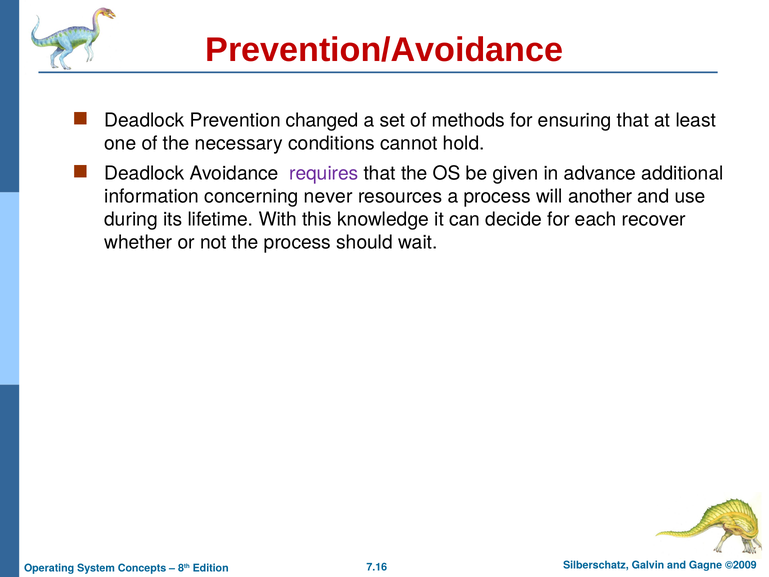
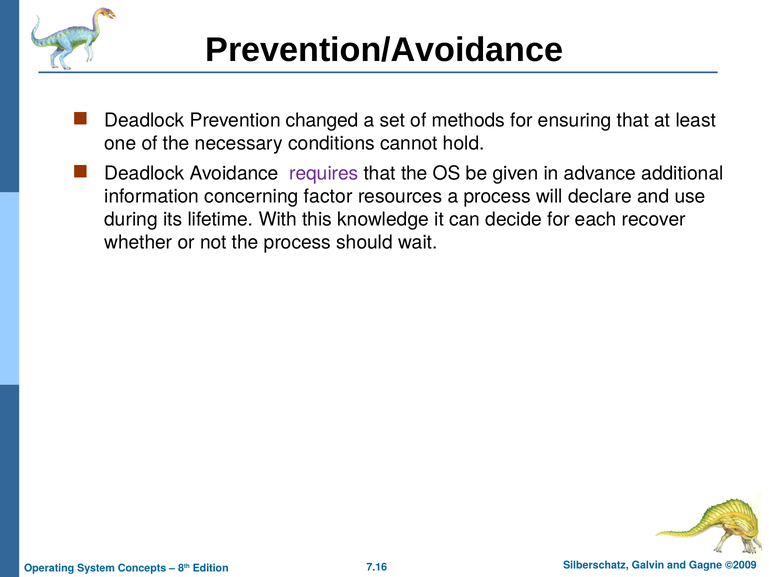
Prevention/Avoidance colour: red -> black (384, 50)
never: never -> factor (328, 196)
another: another -> declare (600, 196)
